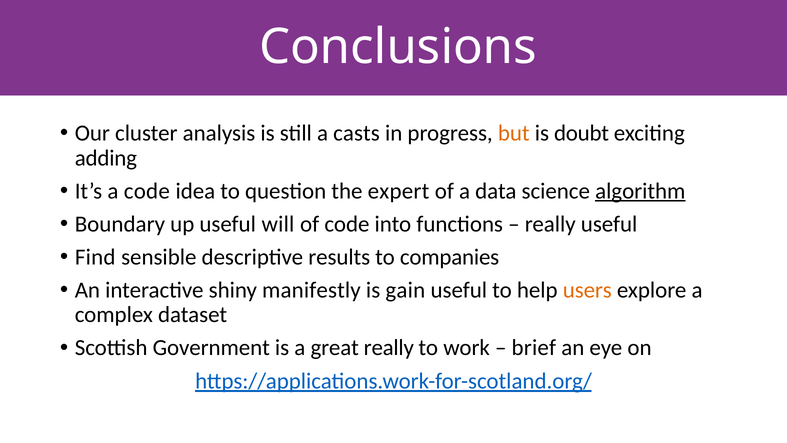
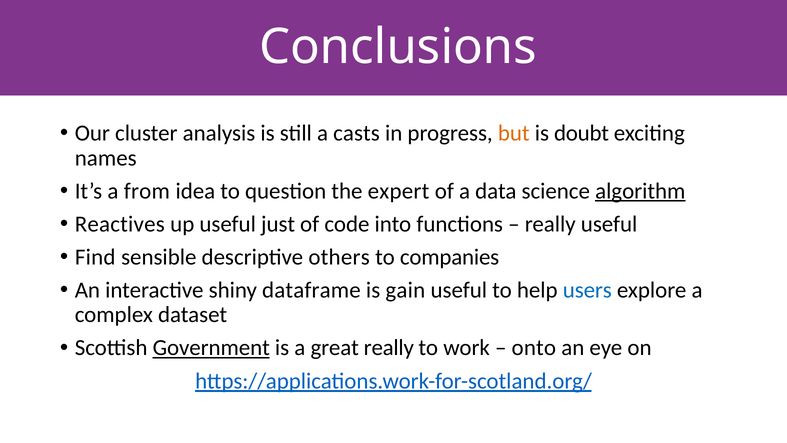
adding: adding -> names (106, 158)
a code: code -> from (147, 191)
Boundary: Boundary -> Reactives (120, 224)
will: will -> just (278, 224)
results: results -> others (339, 257)
manifestly: manifestly -> dataframe (311, 290)
users colour: orange -> blue (587, 290)
Government underline: none -> present (211, 348)
brief: brief -> onto (534, 348)
